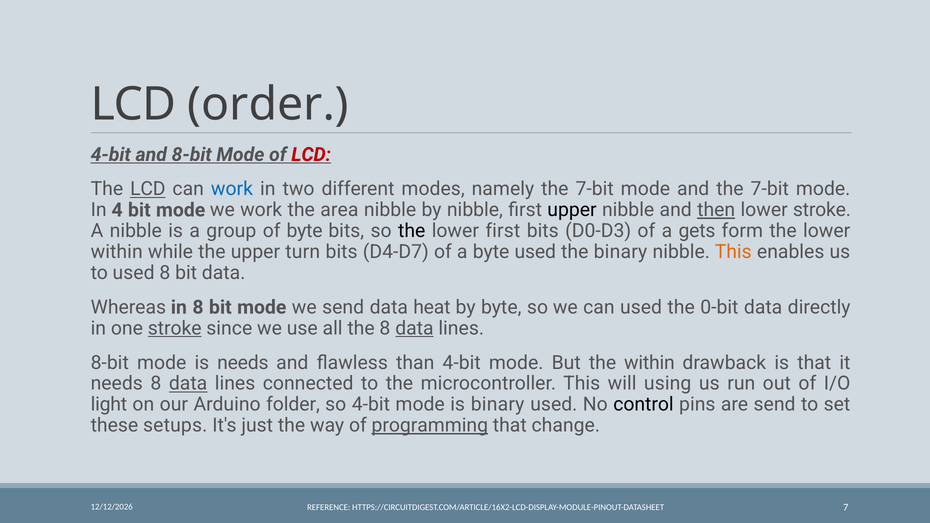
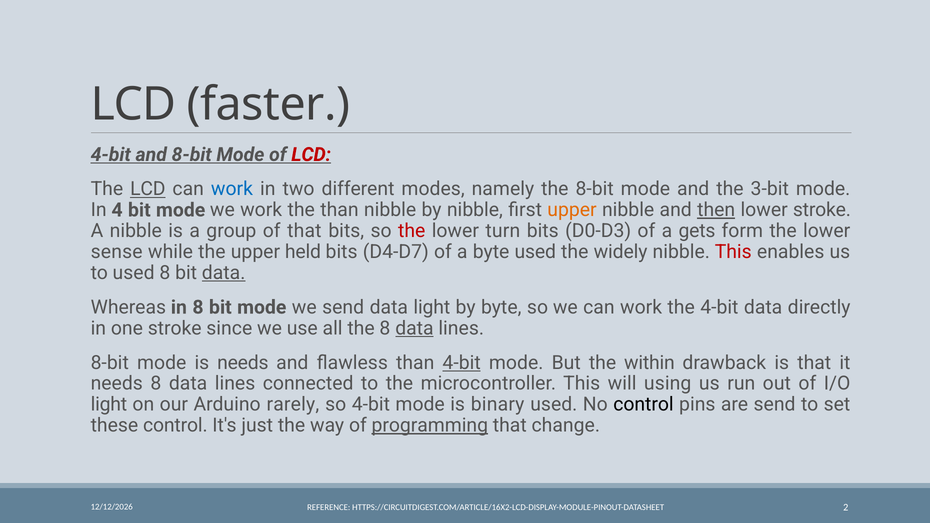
order: order -> faster (268, 104)
namely the 7-bit: 7-bit -> 8-bit (595, 189)
and the 7-bit: 7-bit -> 3-bit (770, 189)
the area: area -> than (339, 210)
upper colour: black -> orange (572, 210)
of byte: byte -> that (304, 231)
the colour: black -> red (412, 231)
lower first: first -> turn (503, 231)
within: within -> sense (117, 252)
turn: turn -> held (303, 252)
the binary: binary -> widely (621, 252)
This colour: orange -> red (733, 252)
data underline: none -> present (224, 273)
data heat: heat -> light (432, 307)
we can used: used -> work (641, 307)
the 0-bit: 0-bit -> 4-bit (719, 307)
stroke underline: present -> none (175, 328)
4-bit underline: none -> present (462, 363)
data underline: present -> none (188, 384)
folder: folder -> rarely (293, 405)
these setups: setups -> control (175, 425)
7: 7 -> 2 (846, 507)
